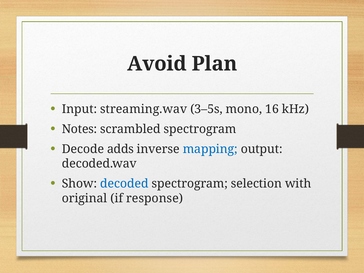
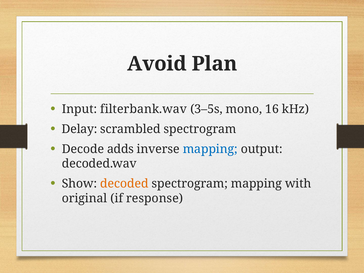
streaming.wav: streaming.wav -> filterbank.wav (144, 109)
Notes: Notes -> Delay (80, 129)
decoded colour: blue -> orange (124, 184)
spectrogram selection: selection -> mapping (256, 184)
